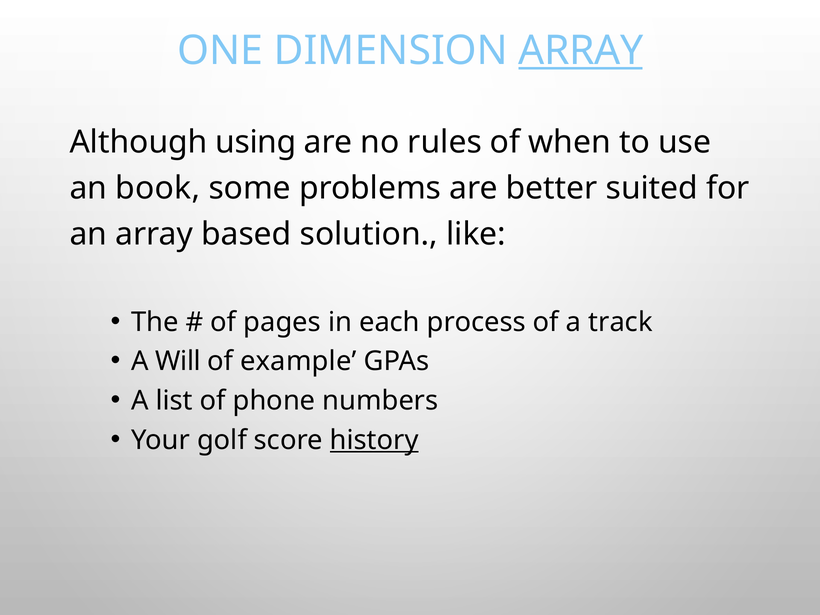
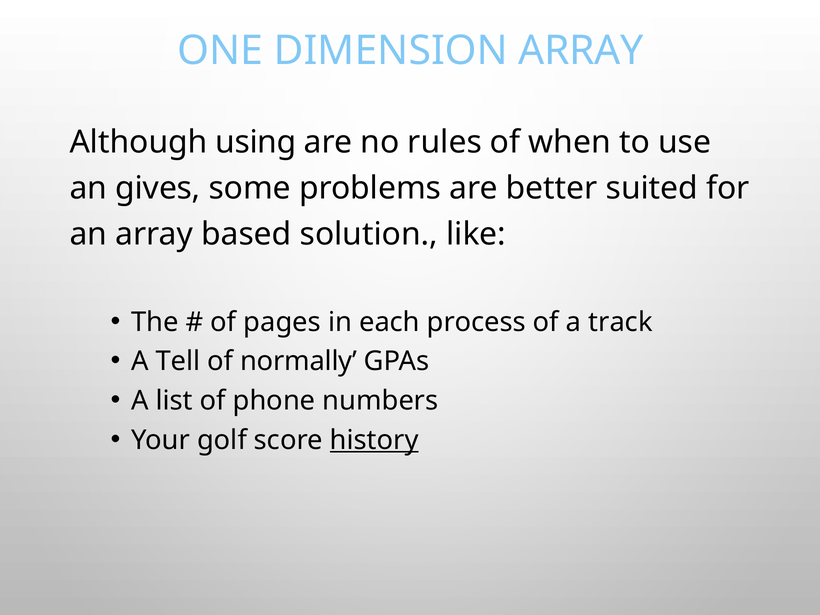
ARRAY underline: present -> none (581, 51)
book: book -> gives (158, 188)
Will: Will -> Tell (178, 361)
example: example -> normally (299, 361)
